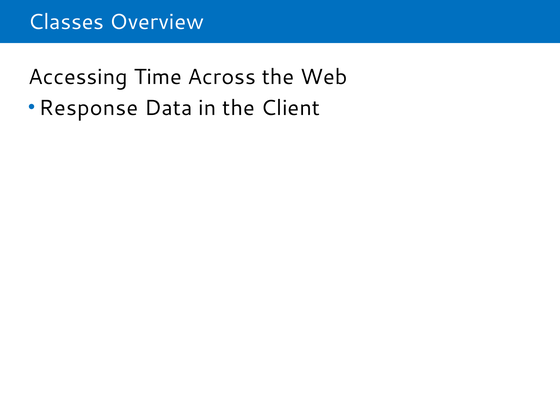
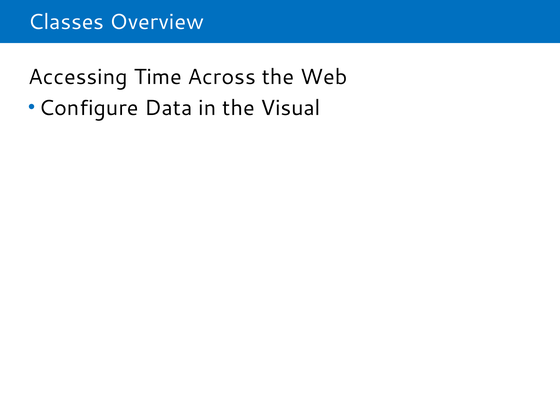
Response: Response -> Configure (89, 108)
Client: Client -> Visual (291, 108)
